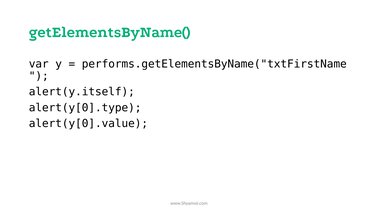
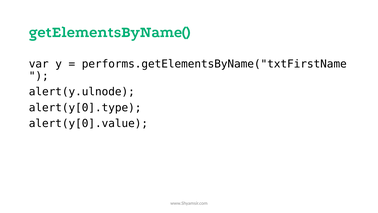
alert(y.itself: alert(y.itself -> alert(y.ulnode (82, 92)
